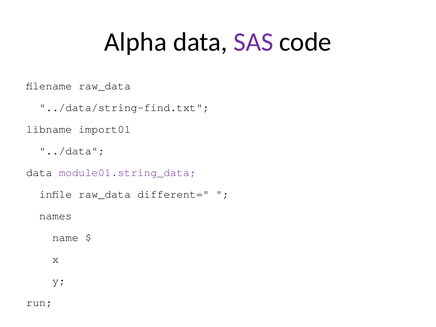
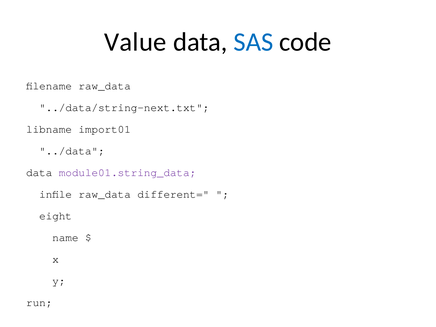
Alpha: Alpha -> Value (135, 42)
SAS colour: purple -> blue (253, 42)
../data/string-find.txt: ../data/string-find.txt -> ../data/string-next.txt (124, 107)
names: names -> eight (56, 216)
